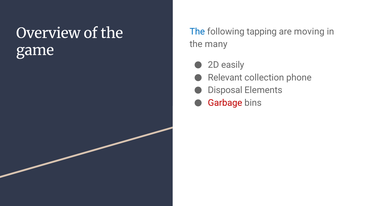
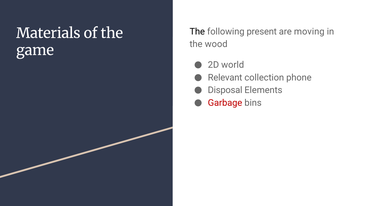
The colour: blue -> black (197, 31)
tapping: tapping -> present (262, 31)
Overview: Overview -> Materials (48, 33)
many: many -> wood (216, 44)
easily: easily -> world (233, 65)
